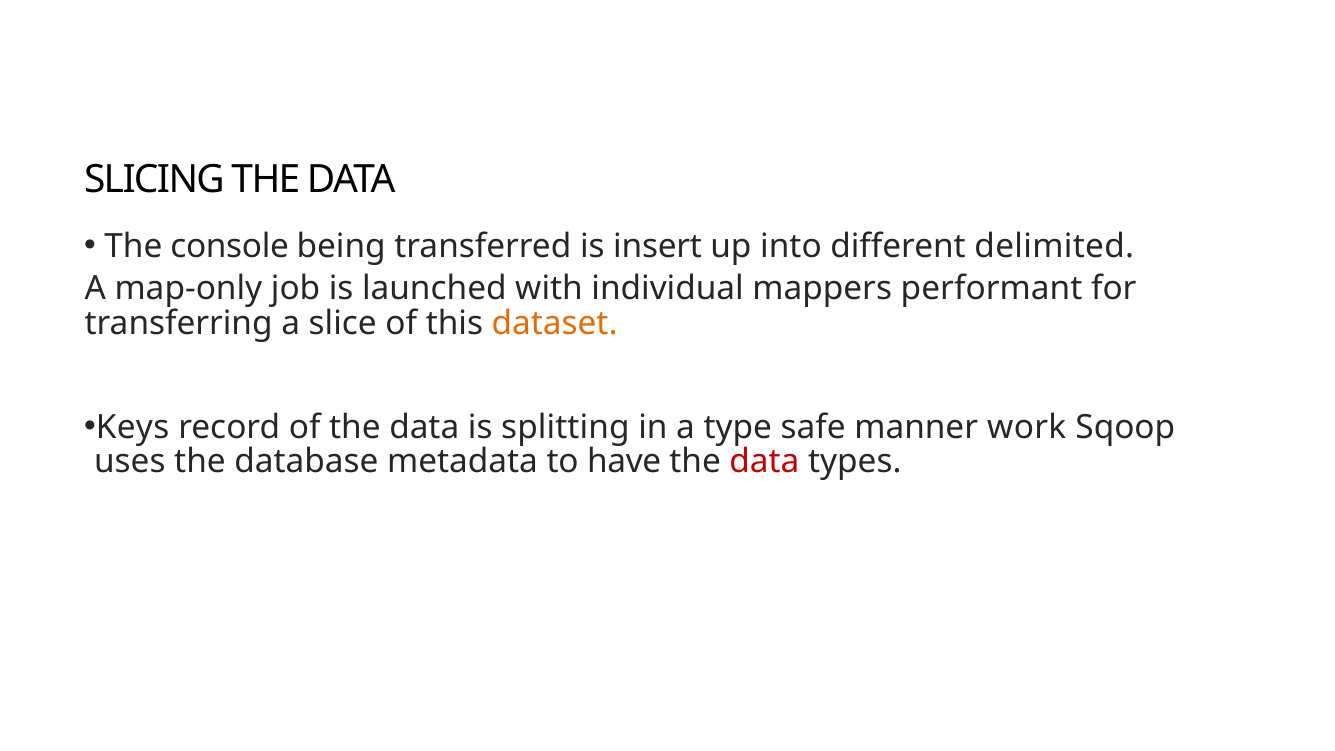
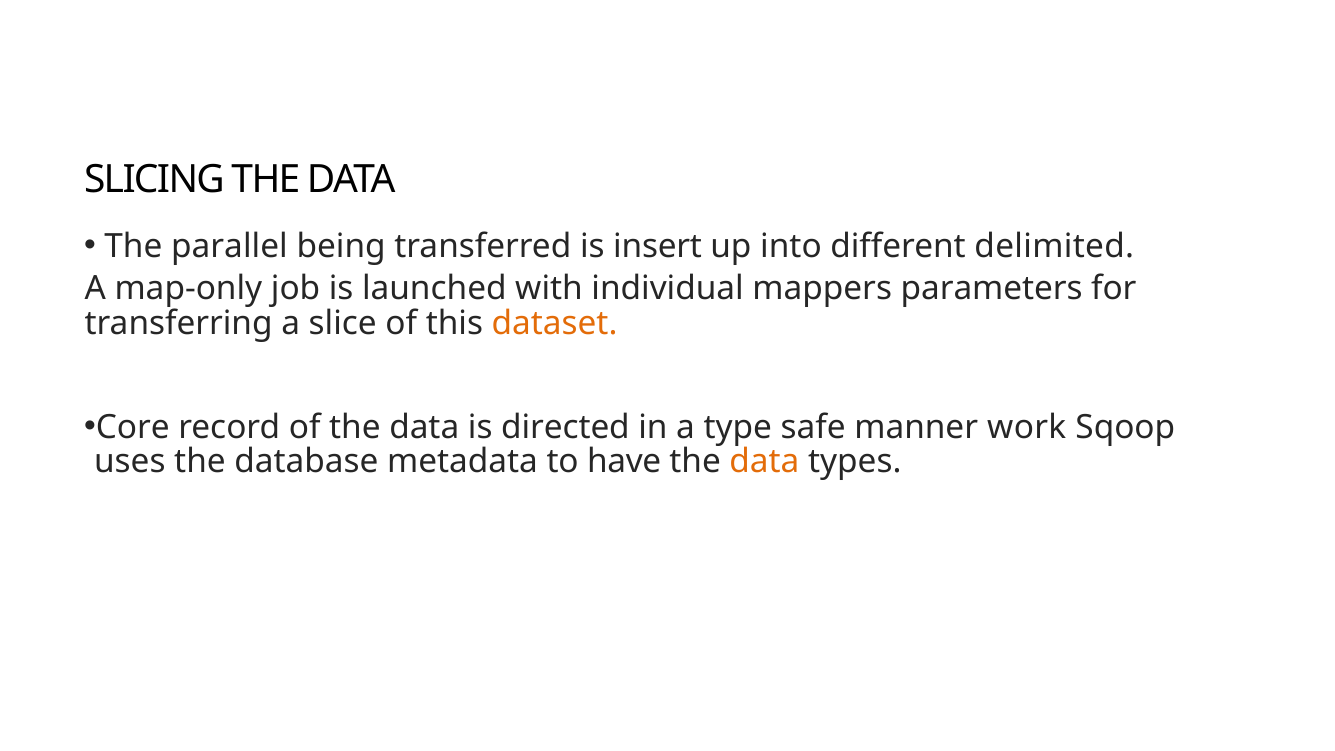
console: console -> parallel (229, 247)
performant: performant -> parameters (992, 289)
Keys: Keys -> Core (133, 427)
splitting: splitting -> directed (566, 427)
data colour: red -> orange (764, 461)
